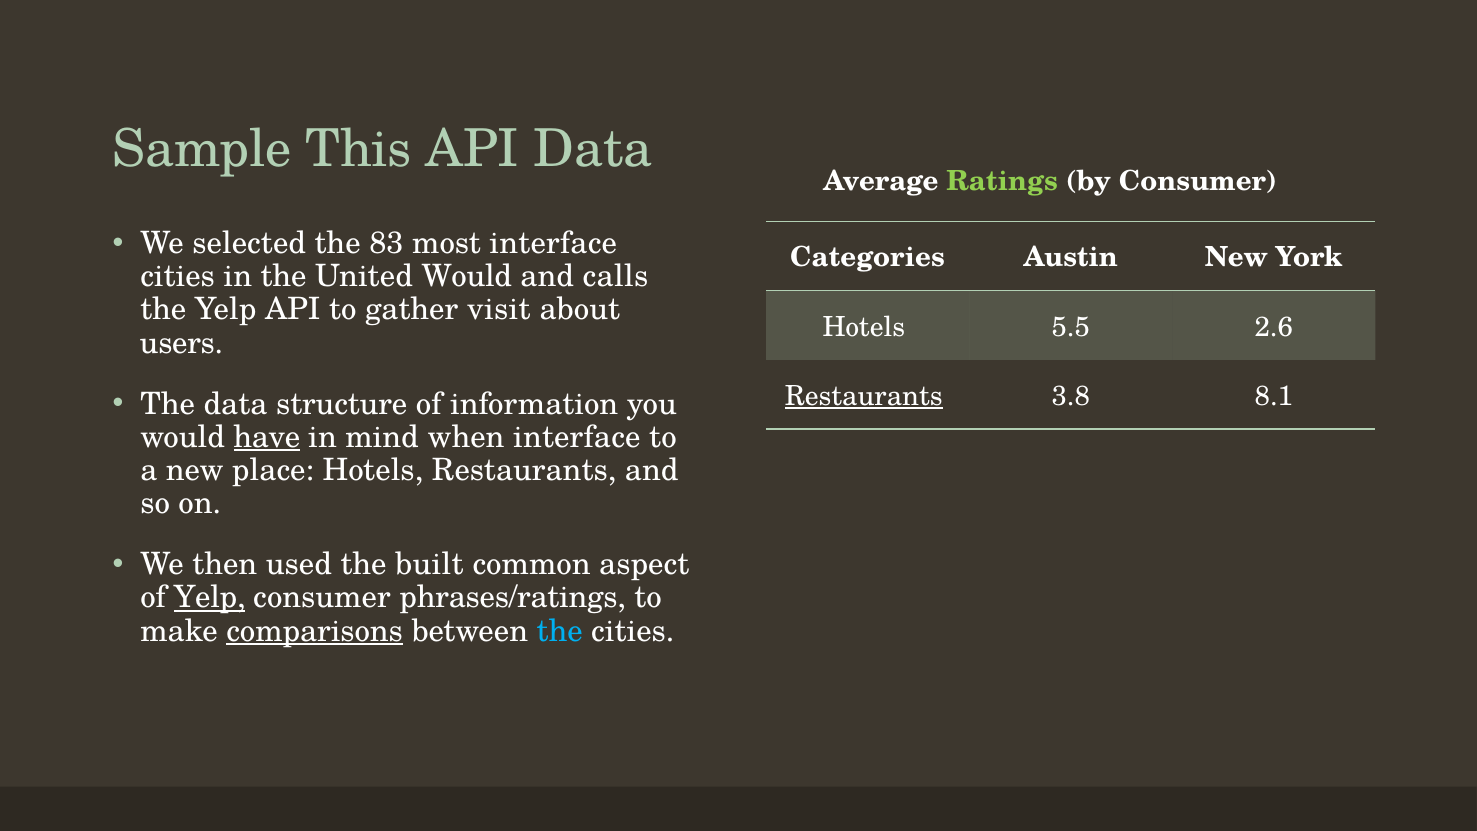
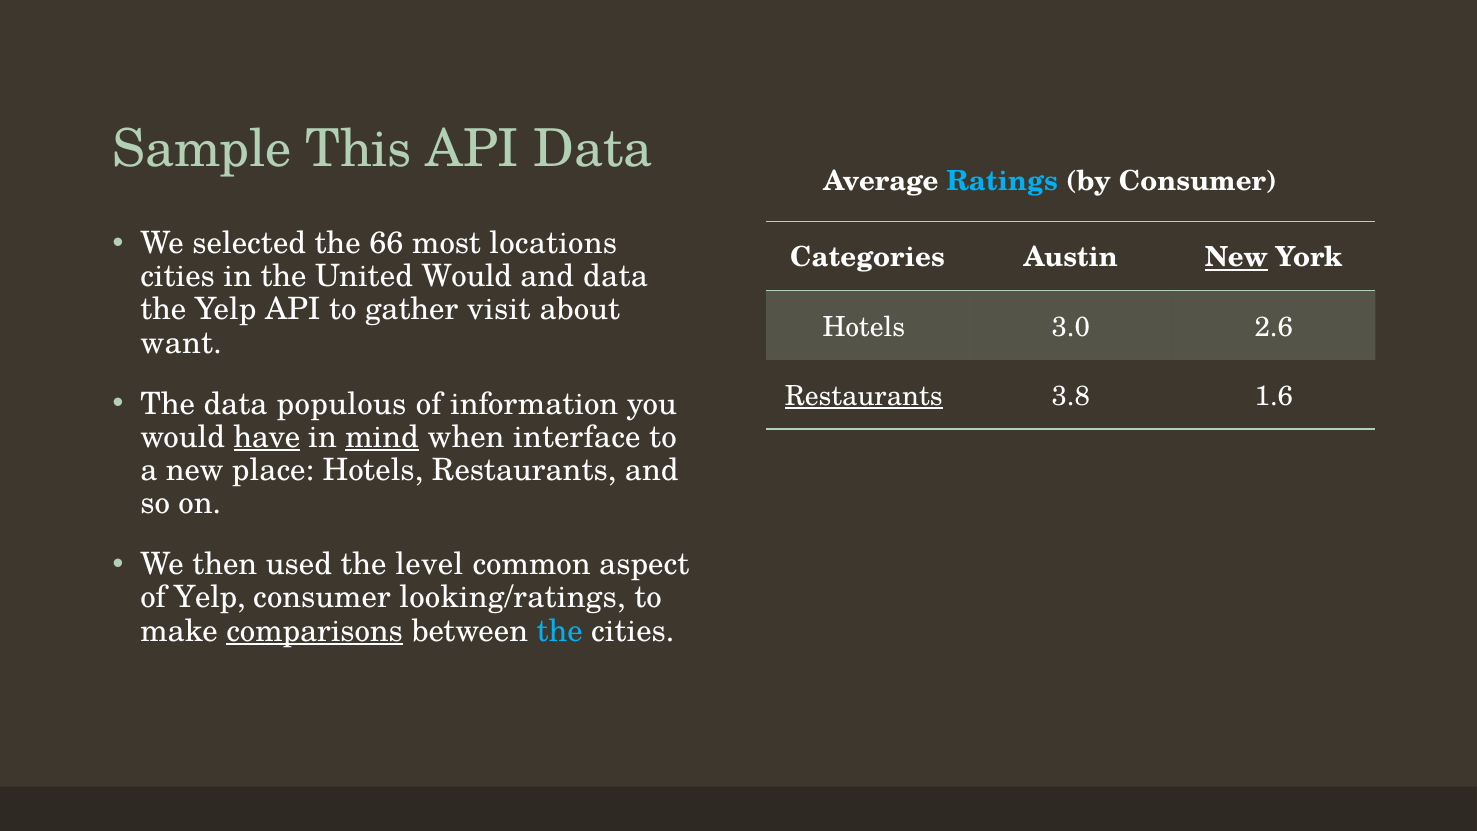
Ratings colour: light green -> light blue (1002, 181)
83: 83 -> 66 (386, 243)
most interface: interface -> locations (553, 243)
New underline: none -> present (1237, 258)
and calls: calls -> data (616, 276)
5.5: 5.5 -> 3.0 (1071, 327)
users: users -> want (181, 343)
8.1: 8.1 -> 1.6 (1274, 396)
structure: structure -> populous (342, 404)
mind underline: none -> present (382, 437)
built: built -> level (429, 564)
Yelp underline: present -> none (210, 598)
phrases/ratings: phrases/ratings -> looking/ratings (512, 598)
